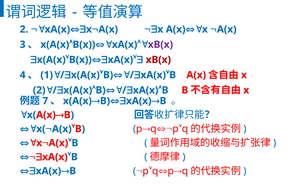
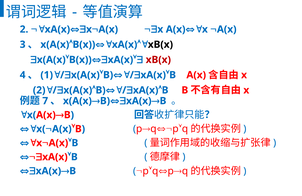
xB(x colour: purple -> black (160, 45)
